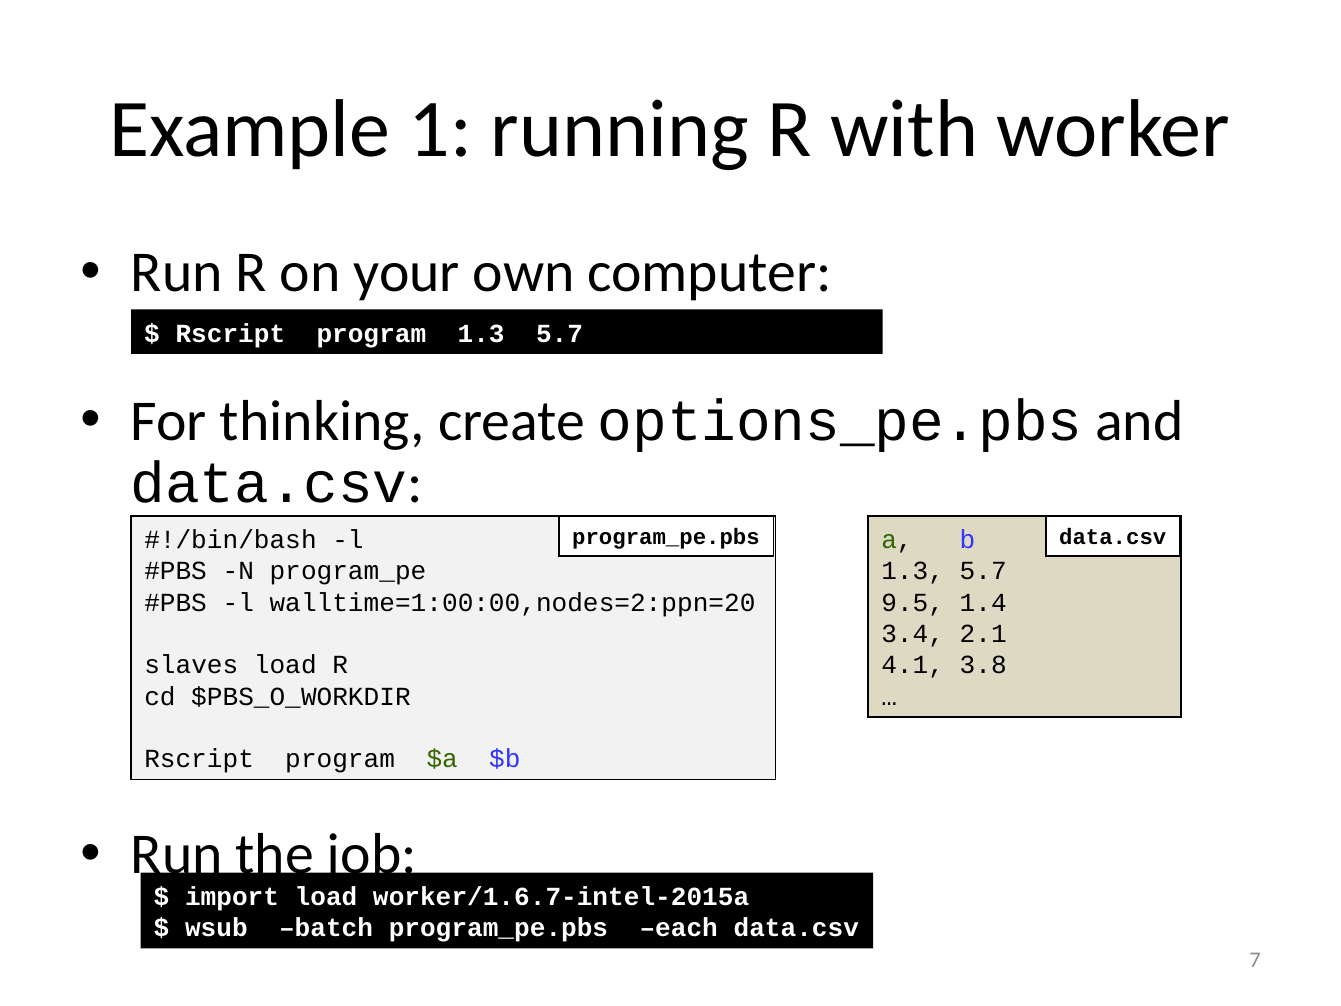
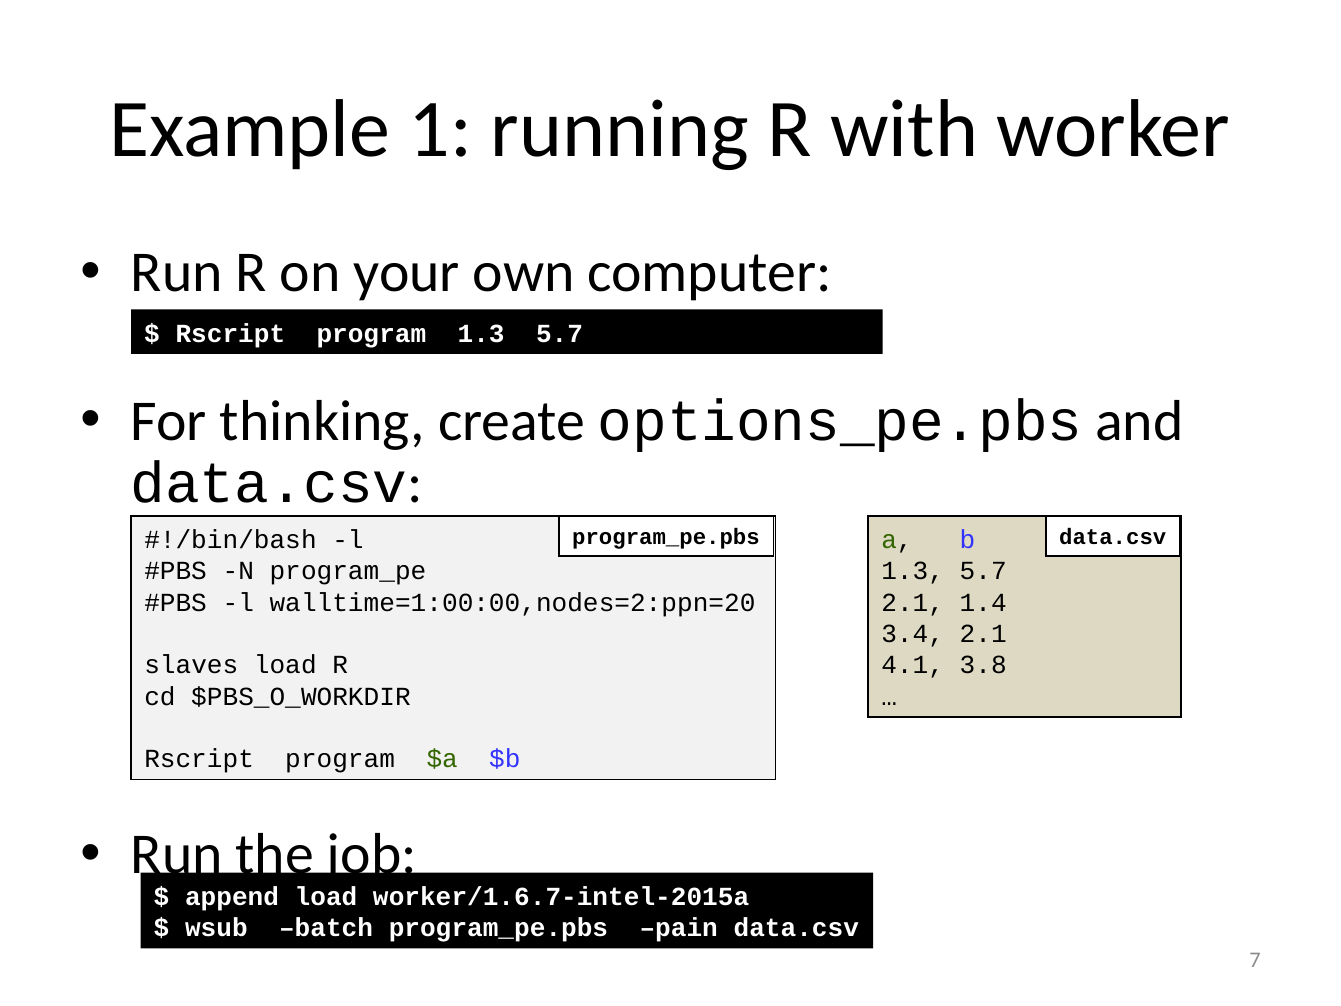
9.5: 9.5 -> 2.1 (913, 602)
import: import -> append (232, 897)
each: each -> pain (679, 928)
